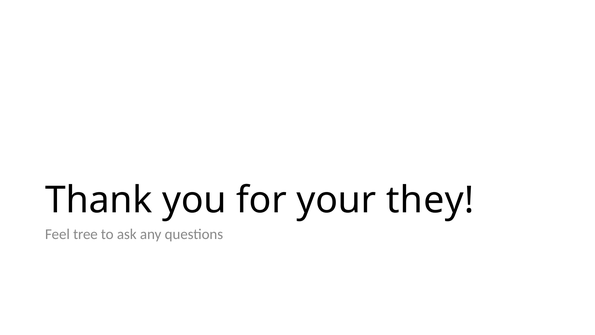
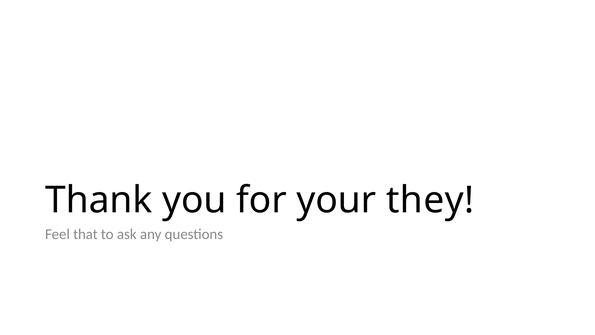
tree: tree -> that (85, 234)
